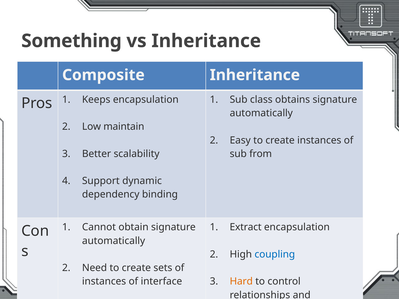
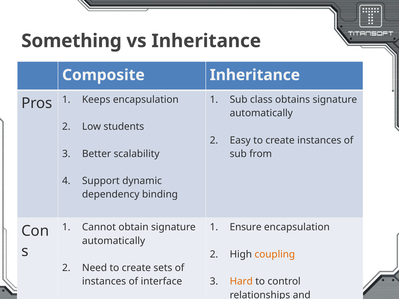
maintain: maintain -> students (124, 127)
Extract: Extract -> Ensure (246, 227)
coupling colour: blue -> orange (275, 255)
